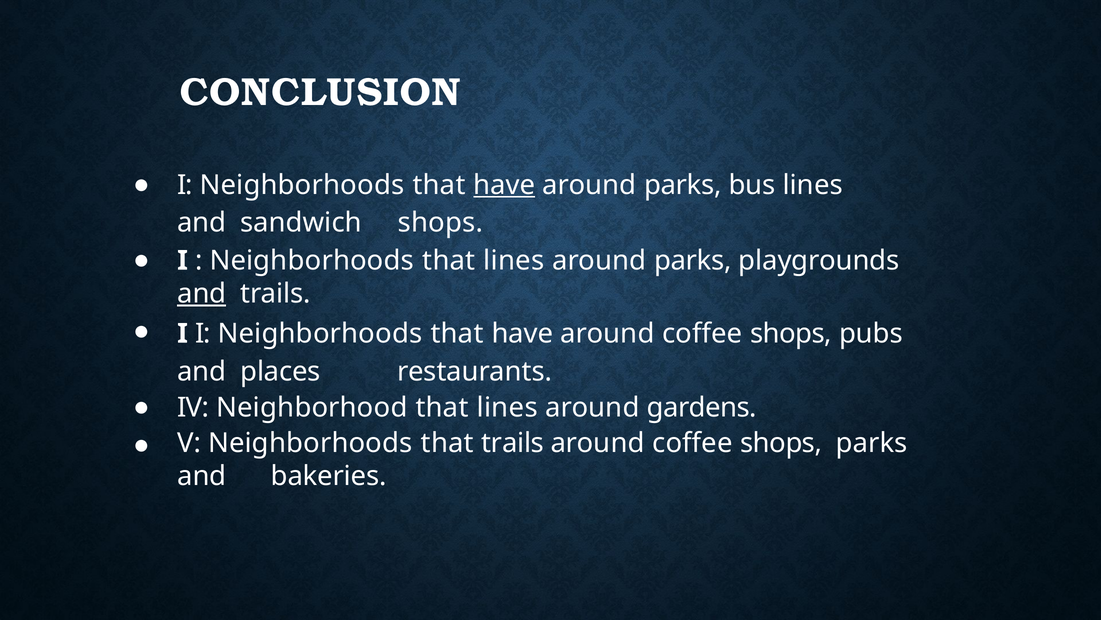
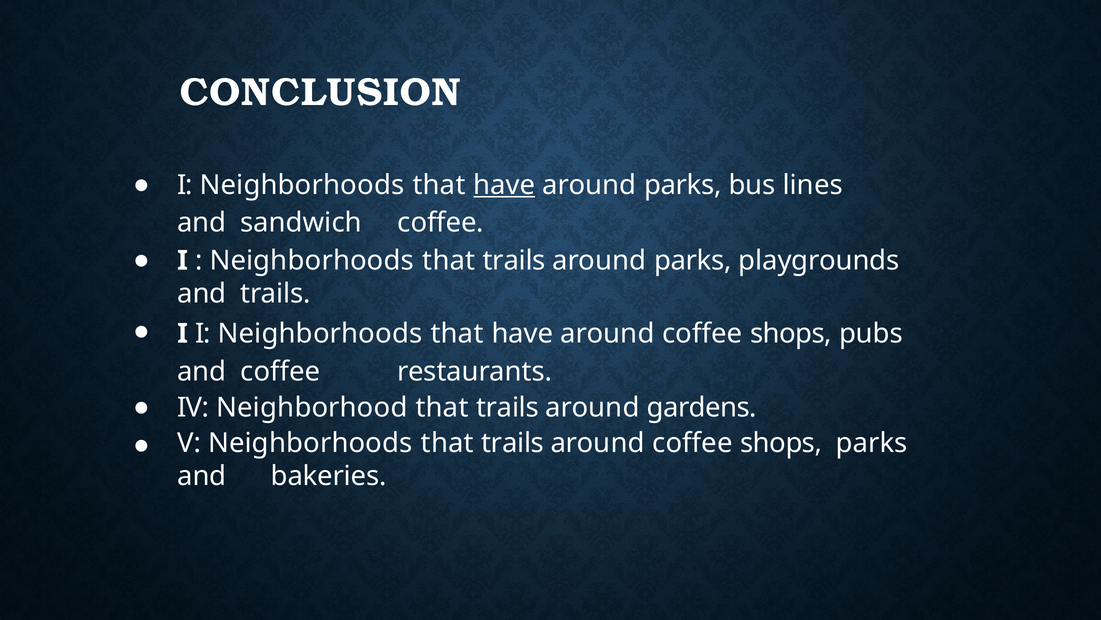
sandwich shops: shops -> coffee (441, 223)
lines: lines -> trails (514, 261)
and underline: present -> none (202, 294)
and places: places -> coffee (280, 372)
Neighborhood that lines: lines -> trails (507, 407)
